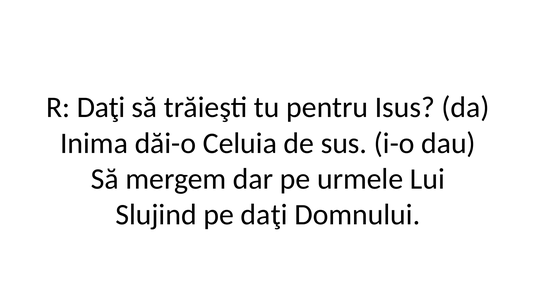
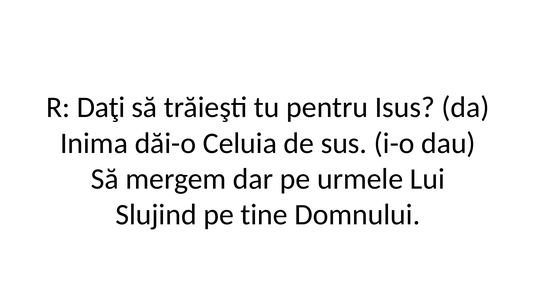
pe daţi: daţi -> tine (264, 214)
